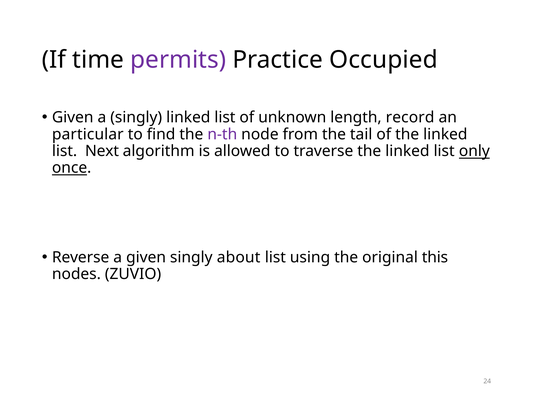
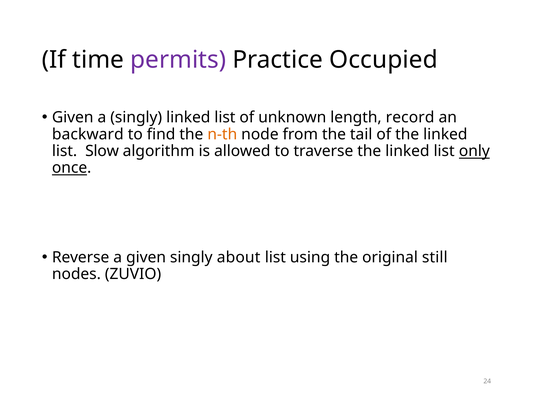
particular: particular -> backward (88, 134)
n-th colour: purple -> orange (222, 134)
Next: Next -> Slow (102, 151)
this: this -> still (435, 257)
